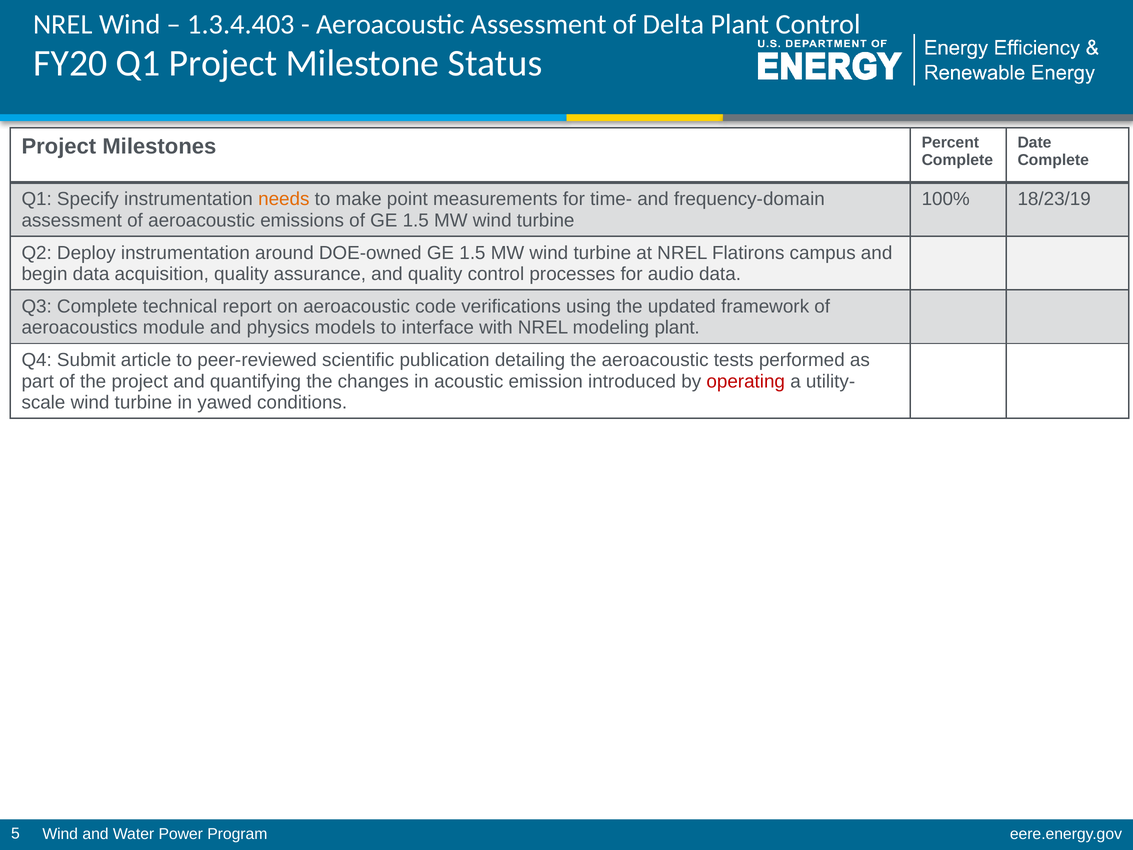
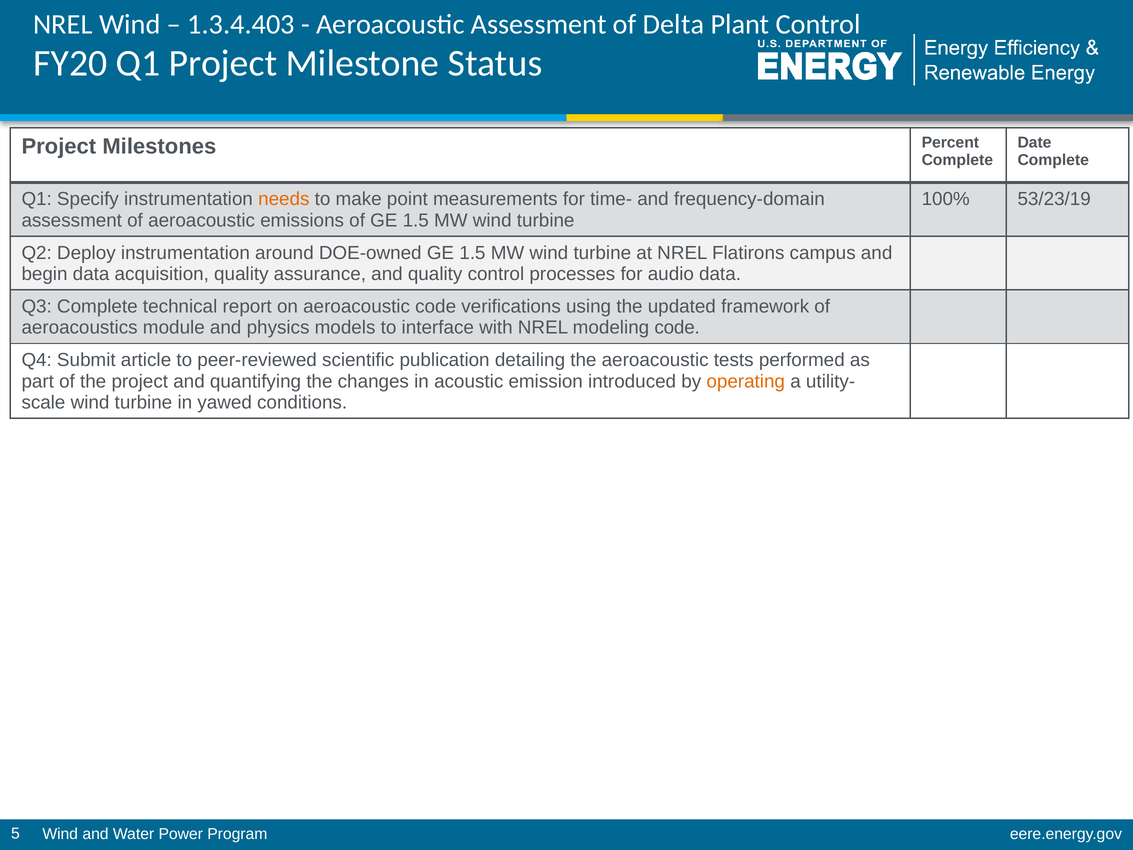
18/23/19: 18/23/19 -> 53/23/19 (1054, 199)
modeling plant: plant -> code (677, 328)
operating colour: red -> orange (746, 381)
